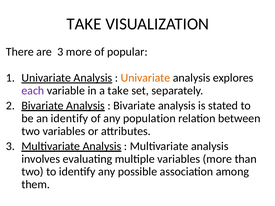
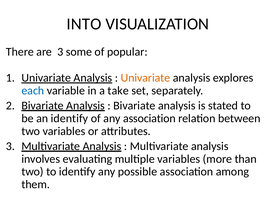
TAKE: TAKE -> INTO (84, 24)
3 more: more -> some (79, 52)
each colour: purple -> blue (33, 91)
any population: population -> association (149, 119)
